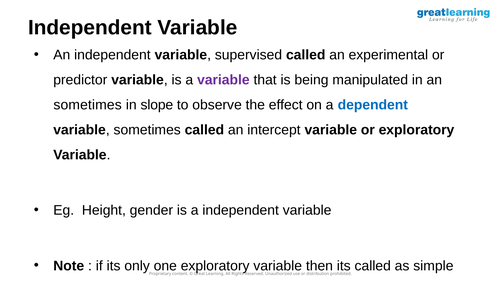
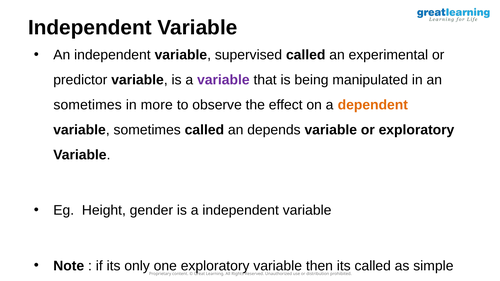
slope: slope -> more (157, 105)
dependent colour: blue -> orange (373, 105)
intercept: intercept -> depends (274, 130)
